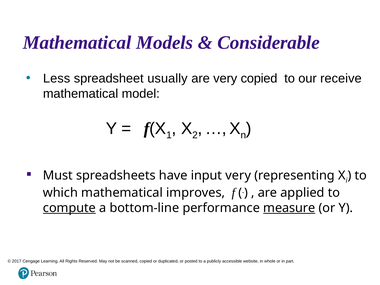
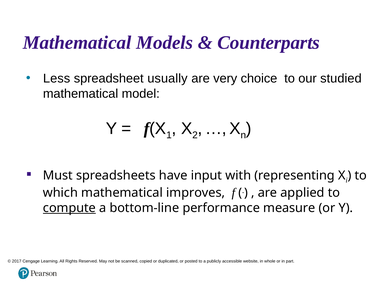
Considerable: Considerable -> Counterparts (269, 43)
very copied: copied -> choice (259, 78)
receive: receive -> studied (341, 78)
input very: very -> with (238, 175)
measure underline: present -> none (289, 208)
